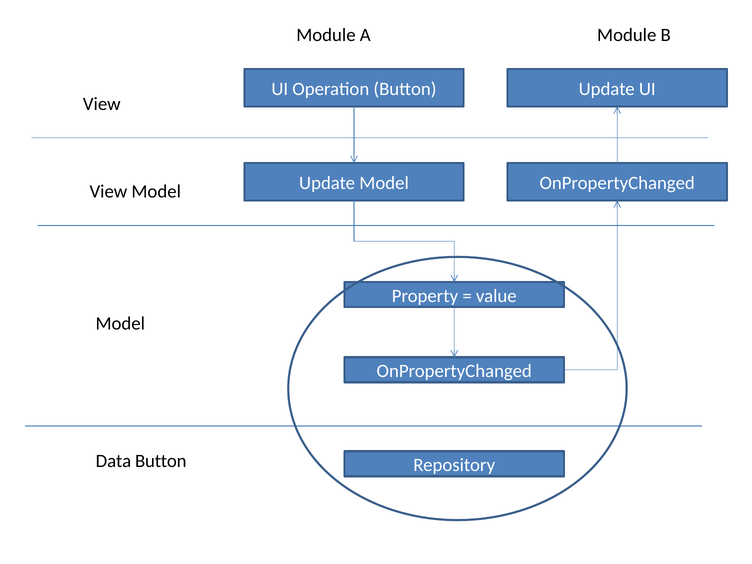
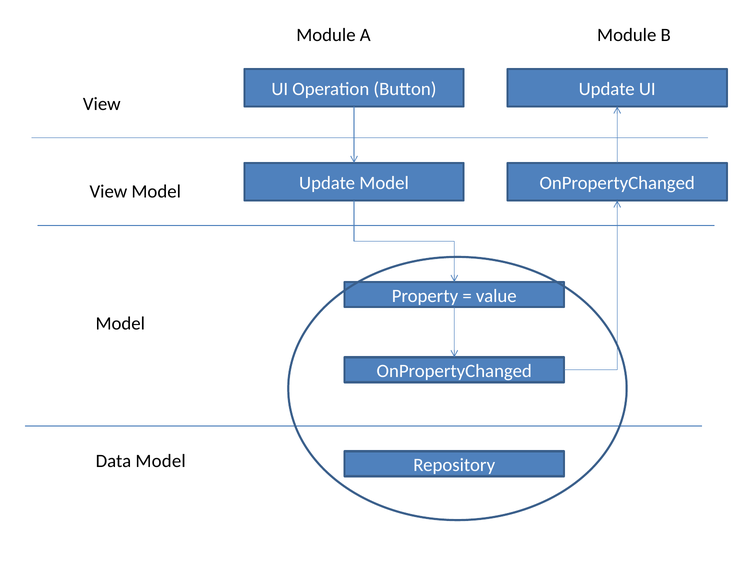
Data Button: Button -> Model (161, 461)
